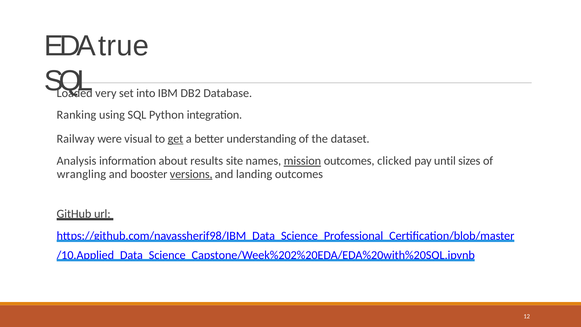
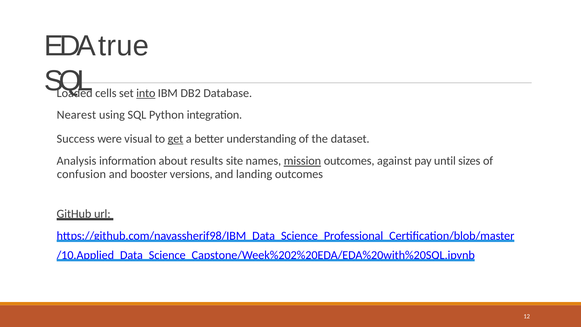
very: very -> cells (106, 93)
into underline: none -> present (146, 93)
Ranking: Ranking -> Nearest (76, 115)
Railway: Railway -> Success (76, 139)
clicked: clicked -> against (394, 161)
wrangling: wrangling -> confusion (81, 174)
versions underline: present -> none (191, 174)
